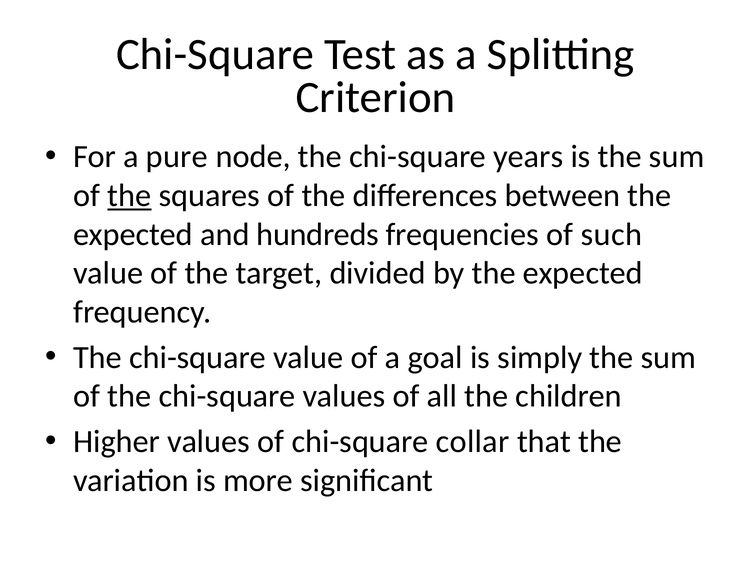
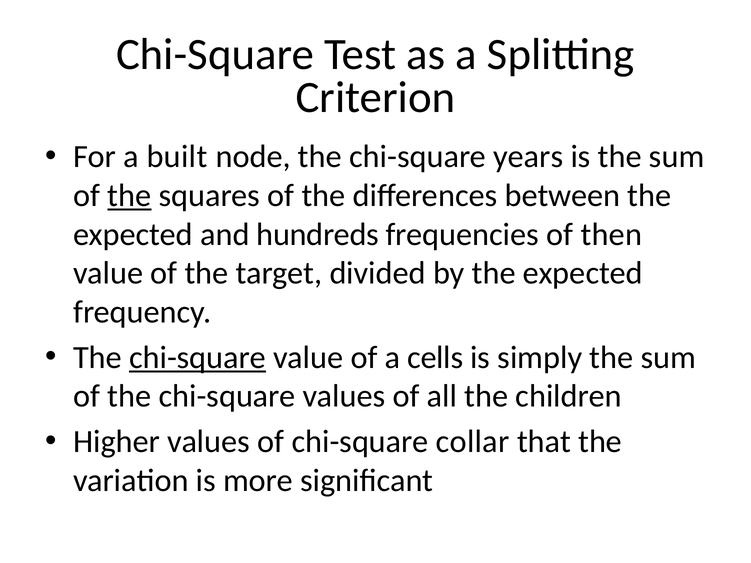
pure: pure -> built (177, 157)
such: such -> then (611, 234)
chi-square underline: none -> present (198, 358)
goal: goal -> cells (435, 358)
